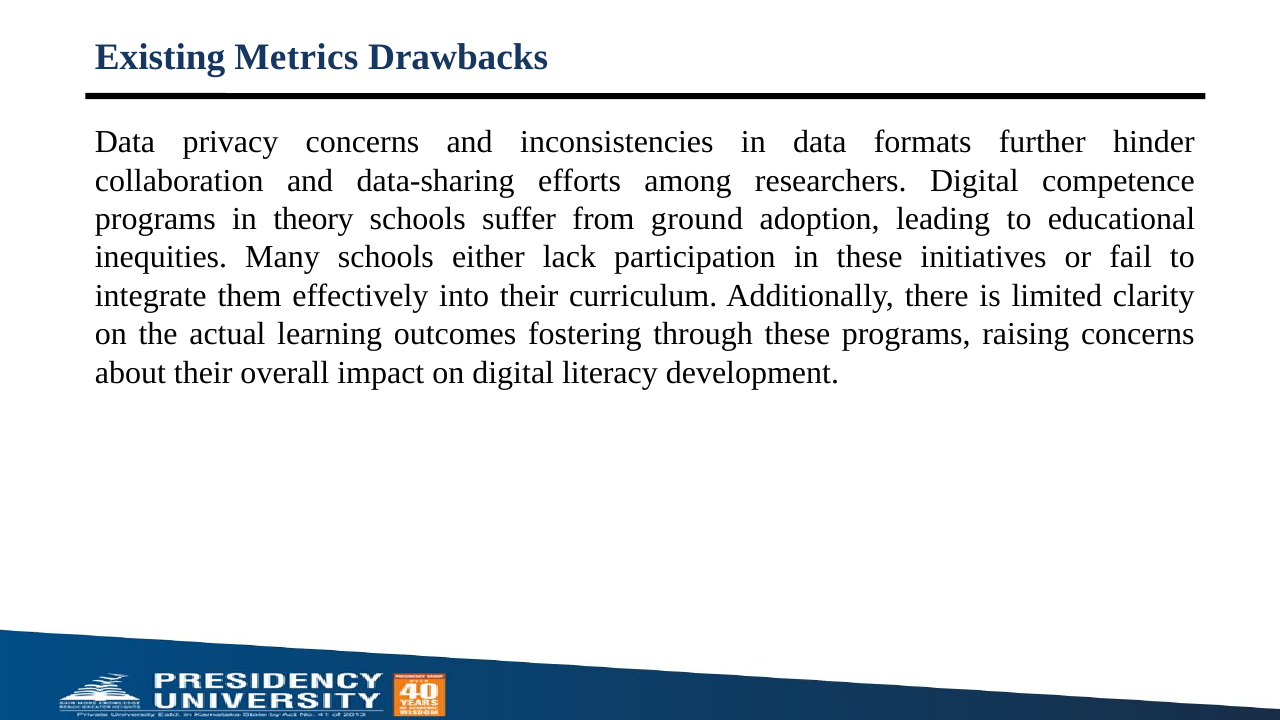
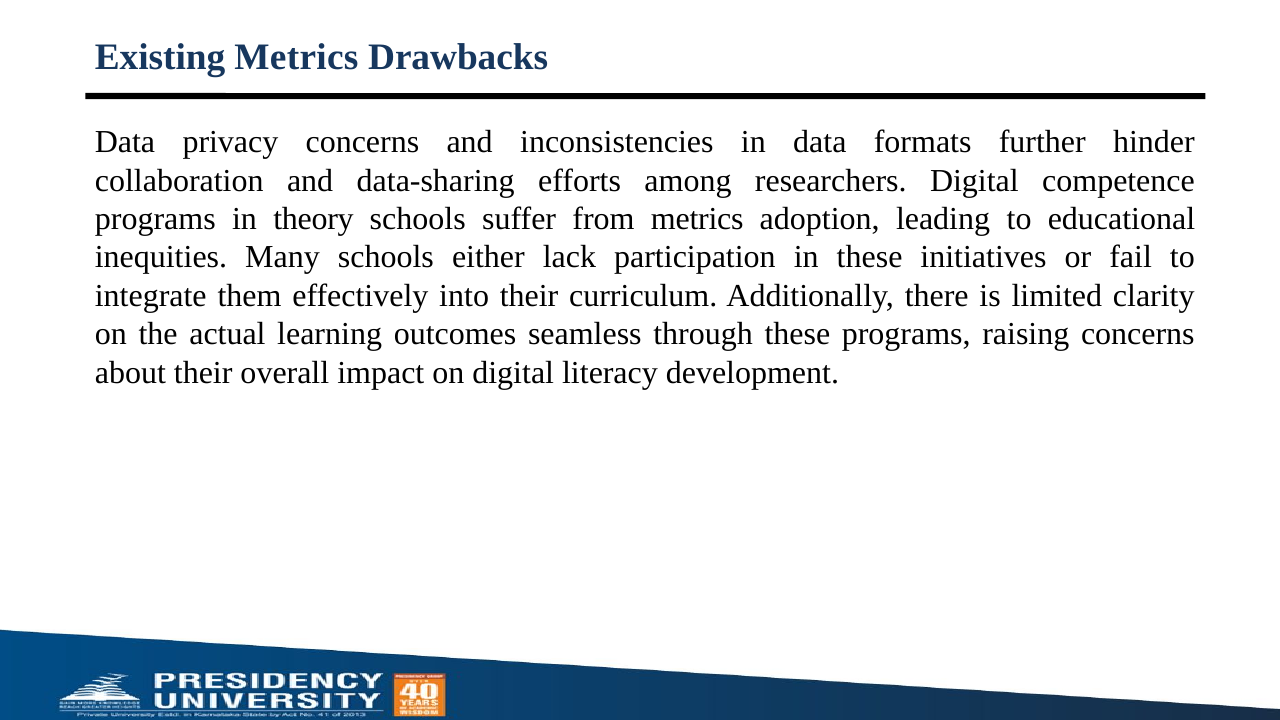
from ground: ground -> metrics (697, 219)
fostering: fostering -> seamless (585, 334)
